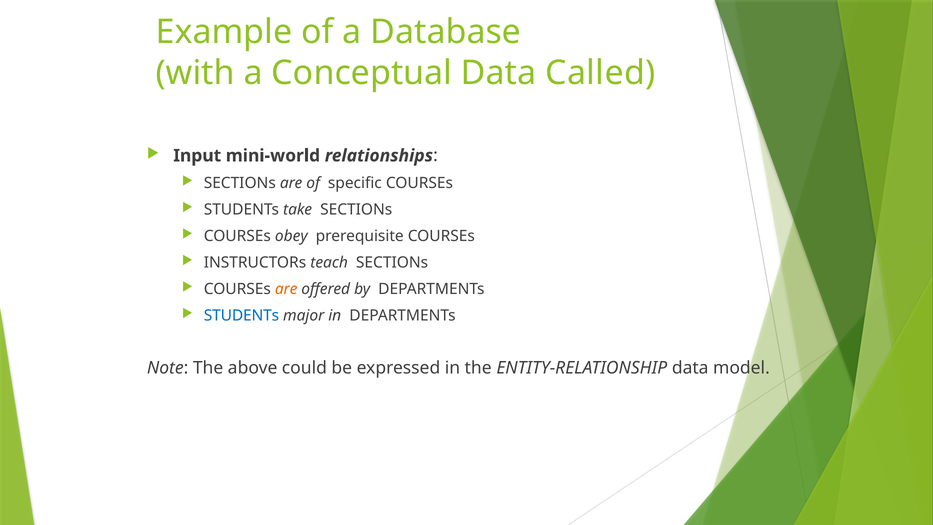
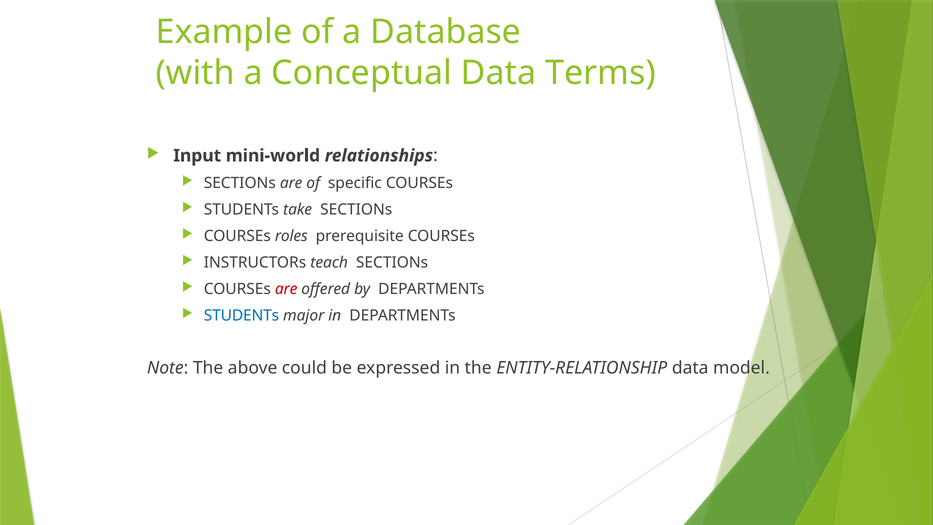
Called: Called -> Terms (600, 73)
obey: obey -> roles (291, 236)
are colour: orange -> red (286, 289)
